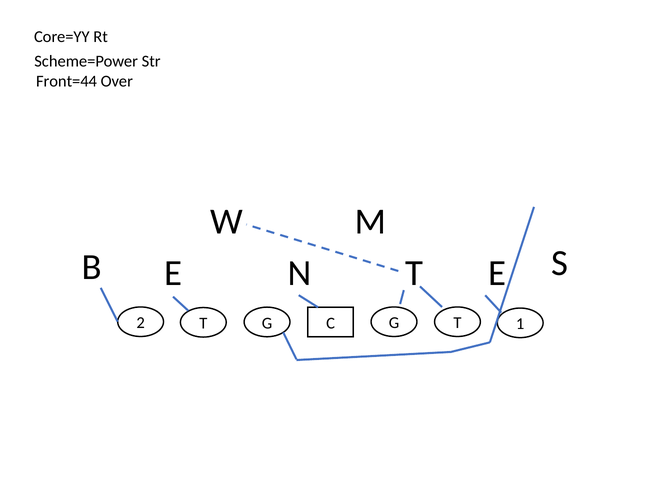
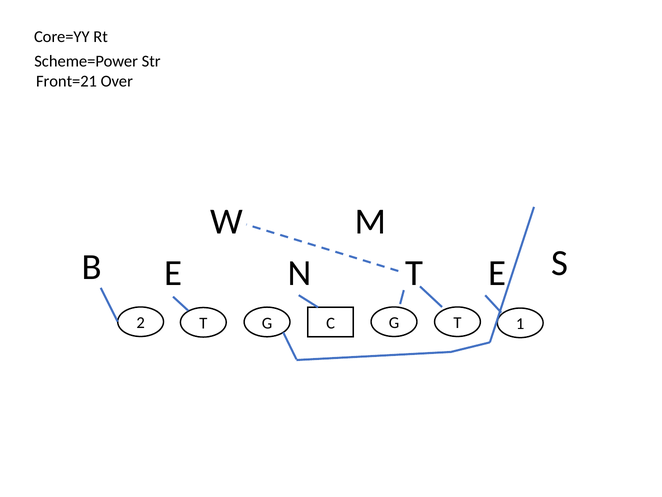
Front=44: Front=44 -> Front=21 (67, 81)
